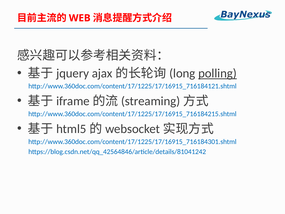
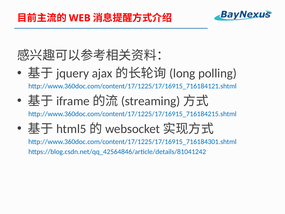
polling underline: present -> none (217, 73)
